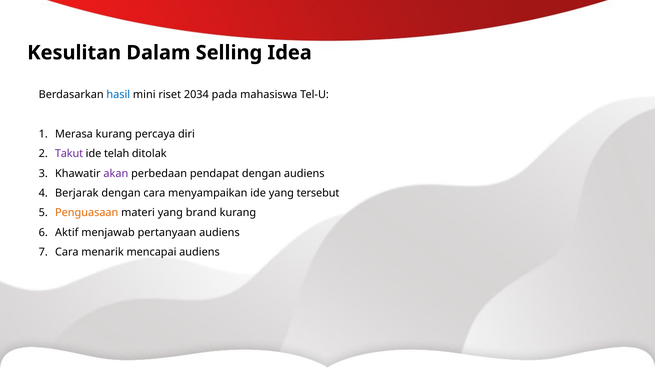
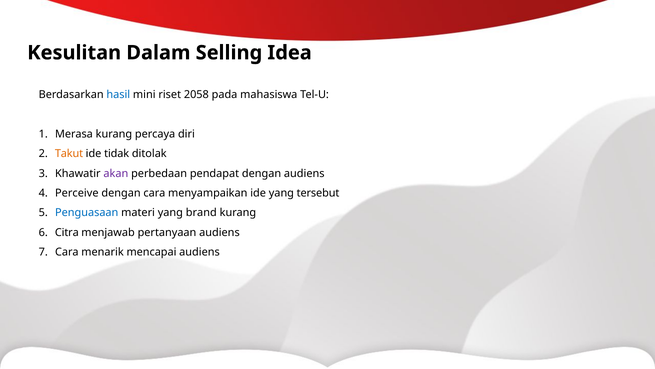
2034: 2034 -> 2058 (196, 95)
Takut colour: purple -> orange (69, 154)
telah: telah -> tidak (117, 154)
Berjarak: Berjarak -> Perceive (77, 193)
Penguasaan colour: orange -> blue (87, 213)
Aktif: Aktif -> Citra (67, 232)
